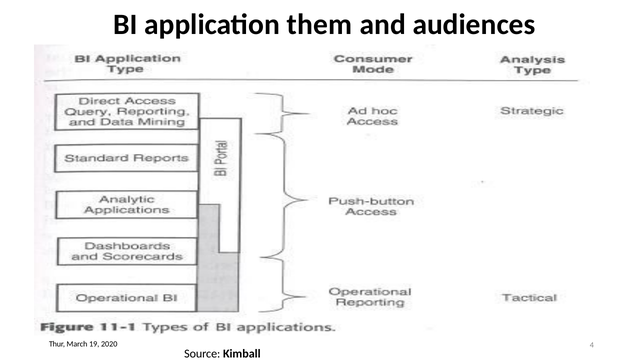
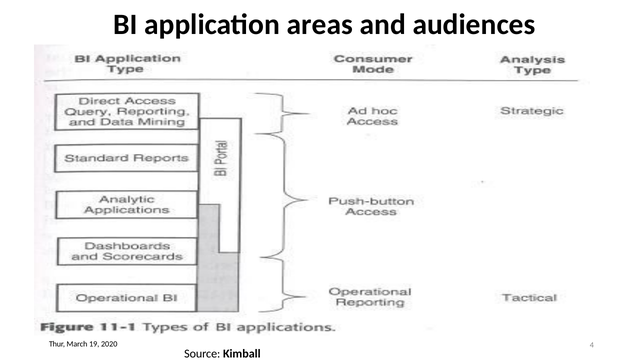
them: them -> areas (320, 24)
